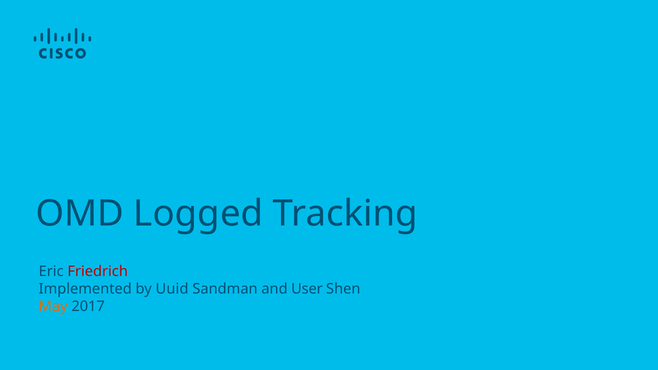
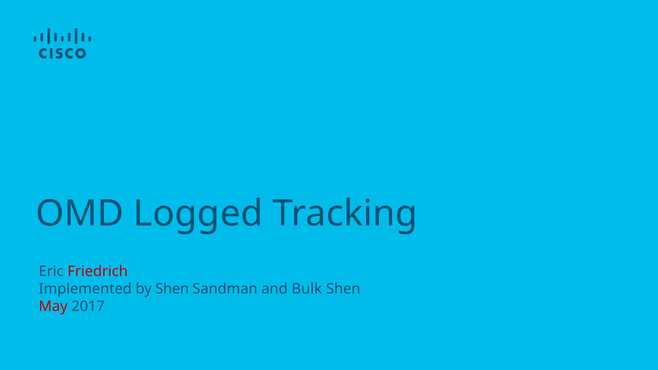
by Uuid: Uuid -> Shen (172, 289)
User: User -> Bulk (307, 289)
May colour: orange -> red (53, 307)
